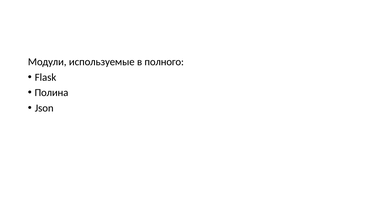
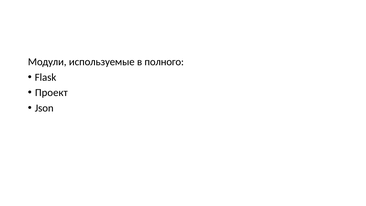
Полина: Полина -> Проект (51, 93)
